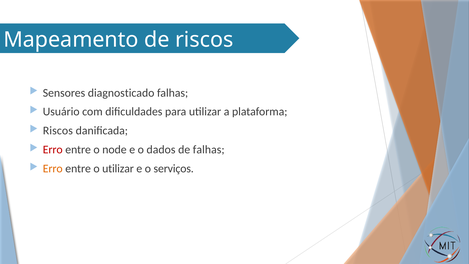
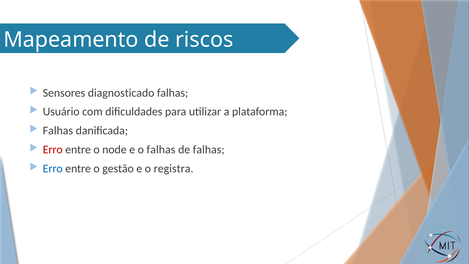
Riscos: Riscos -> Falhas (58, 131)
o dados: dados -> falhas (161, 150)
Erro colour: orange -> blue (53, 169)
o utilizar: utilizar -> gestão (118, 169)
serviços: serviços -> registra (174, 169)
